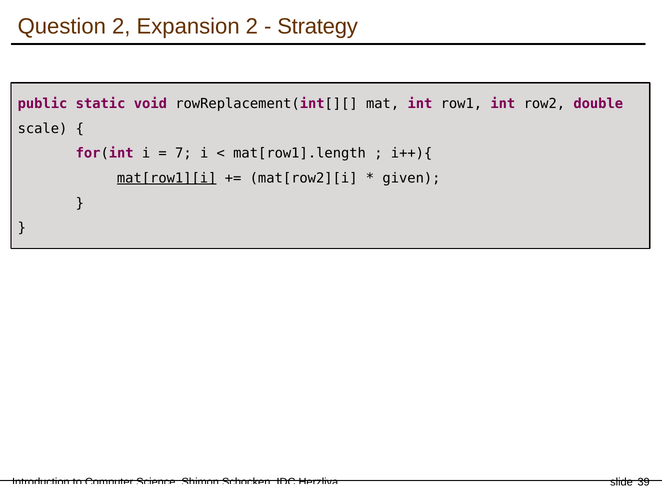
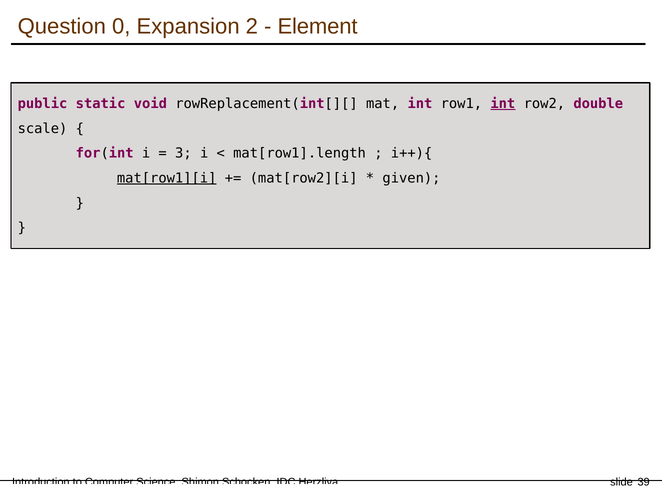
Question 2: 2 -> 0 (121, 26)
Strategy: Strategy -> Element (318, 26)
int underline: none -> present (503, 104)
7: 7 -> 3 (183, 153)
